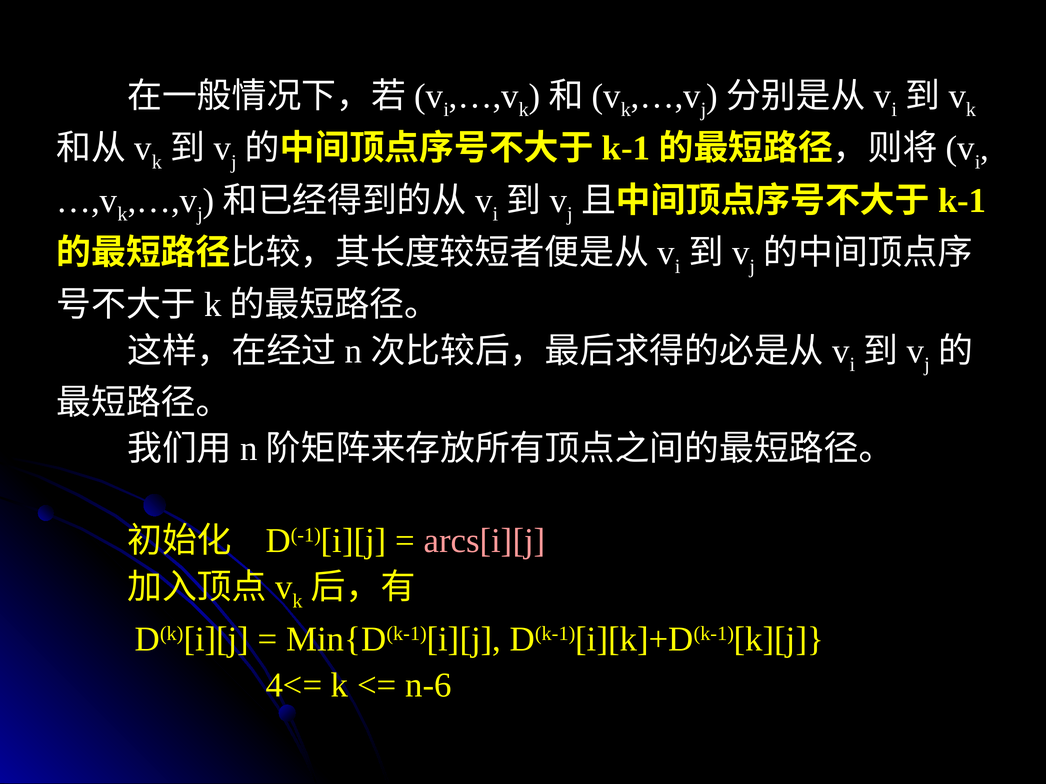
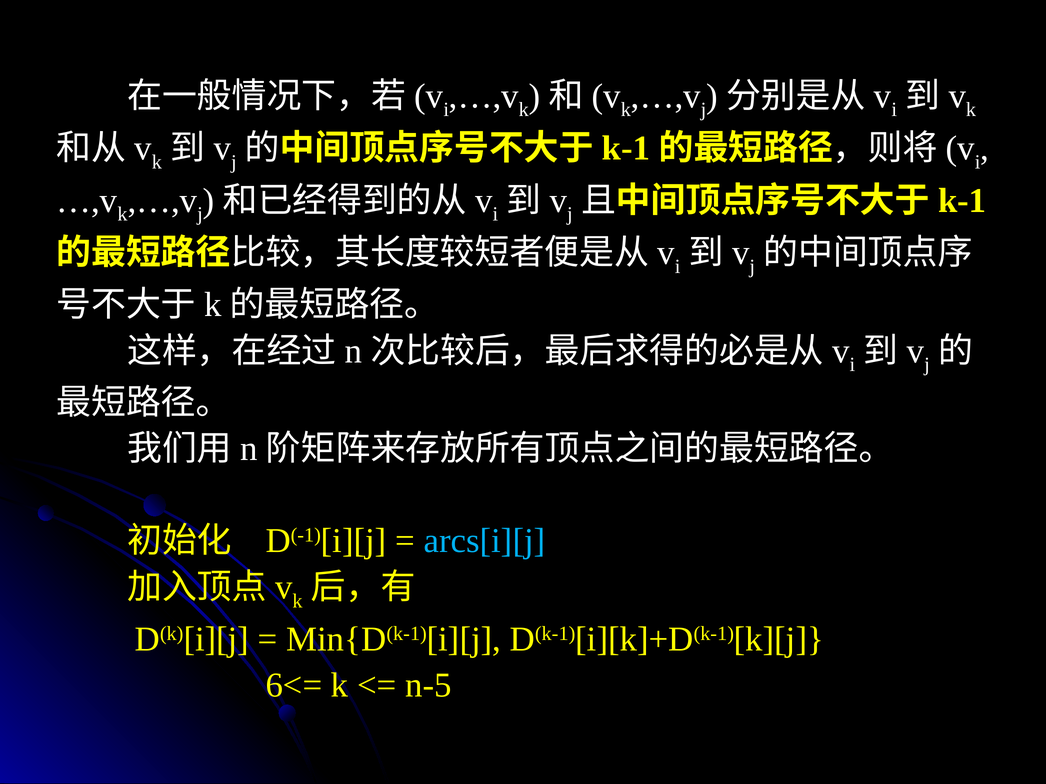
arcs[i][j colour: pink -> light blue (485, 541)
4<=: 4<= -> 6<= (294, 686)
n-6: n-6 -> n-5 (428, 686)
